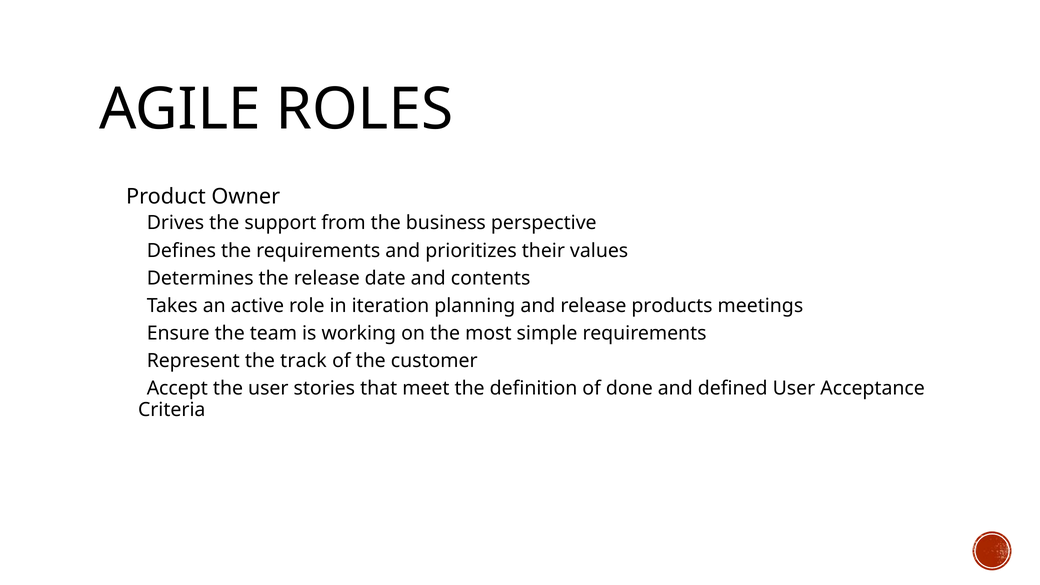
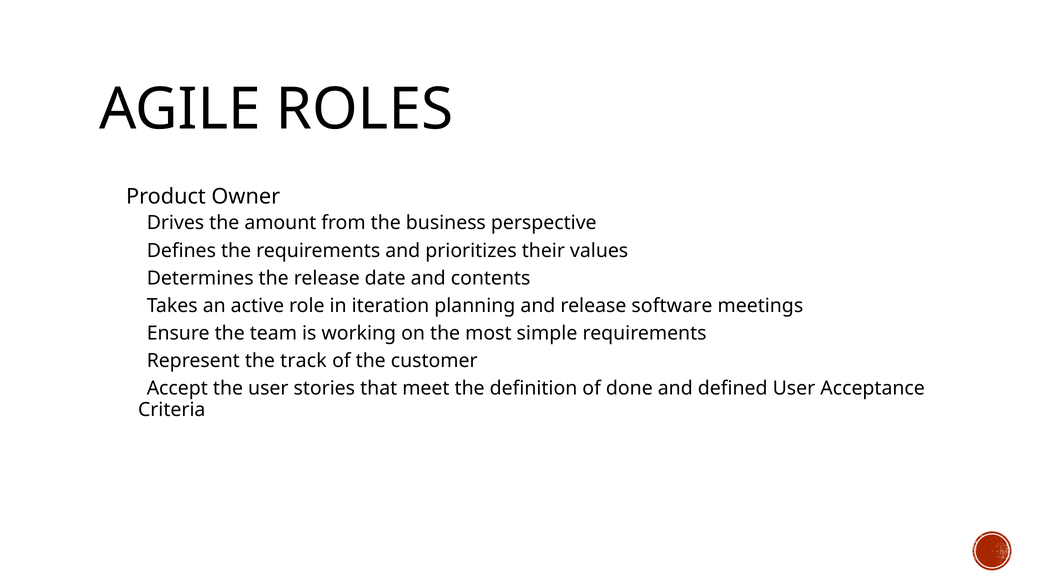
support: support -> amount (280, 223)
products: products -> software (672, 306)
